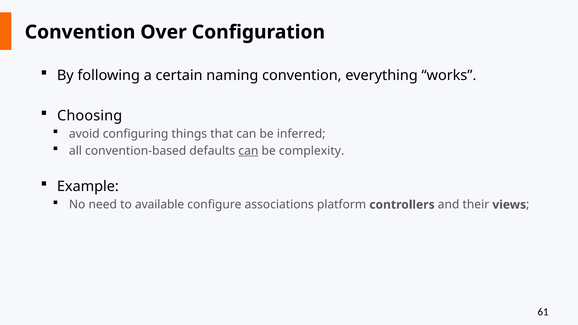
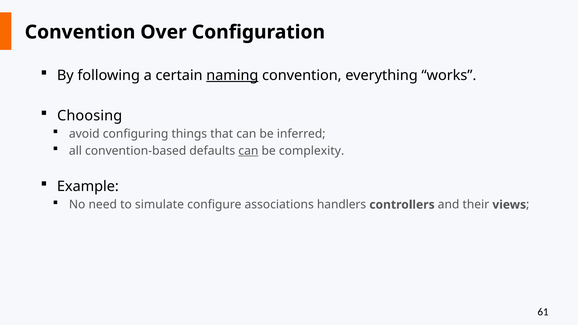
naming underline: none -> present (232, 75)
available: available -> simulate (159, 205)
platform: platform -> handlers (342, 205)
